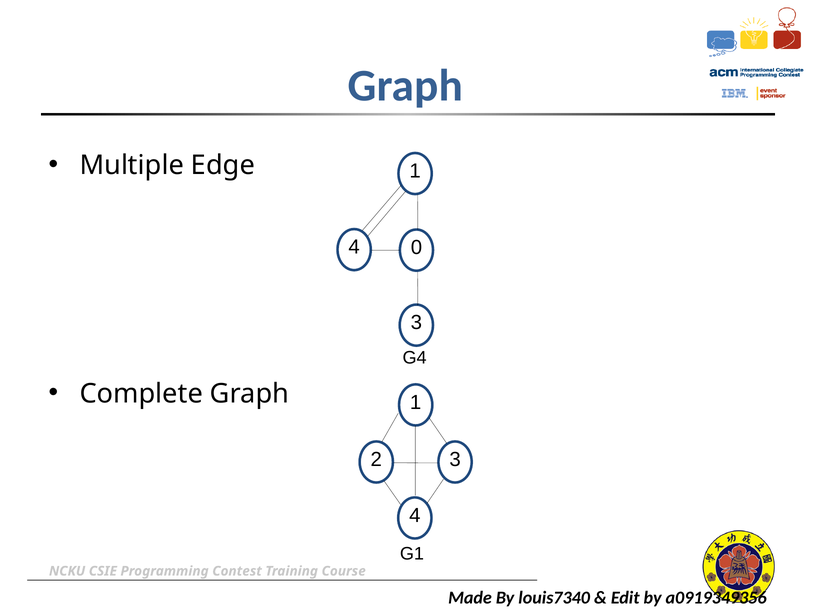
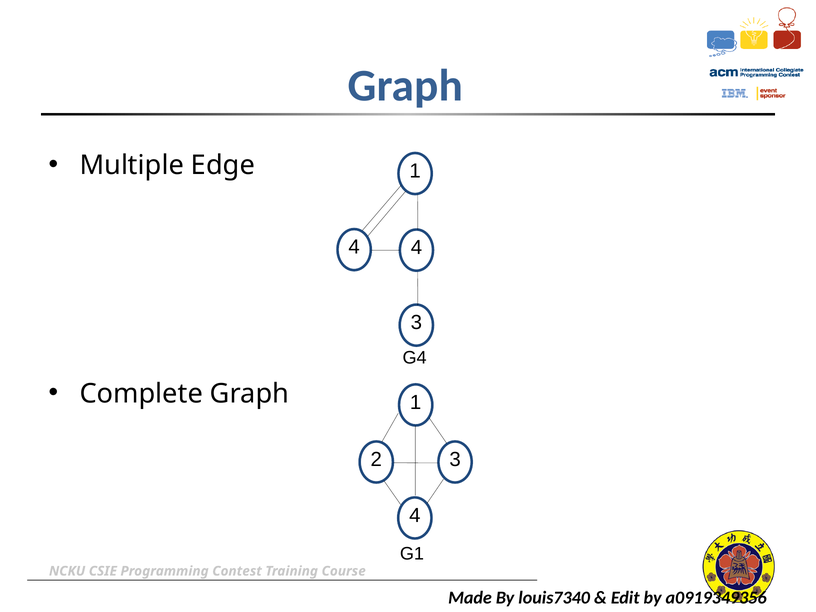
4 0: 0 -> 4 (416, 248)
